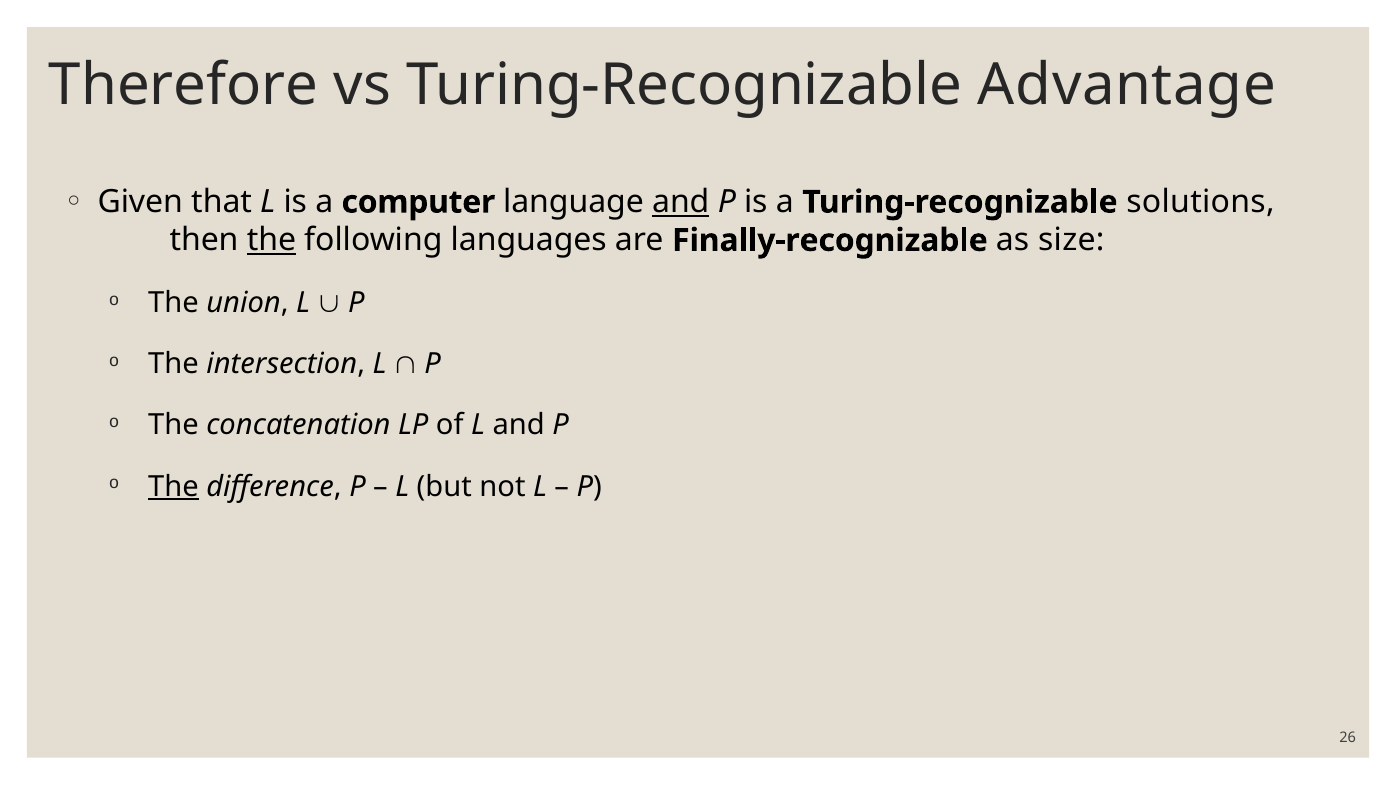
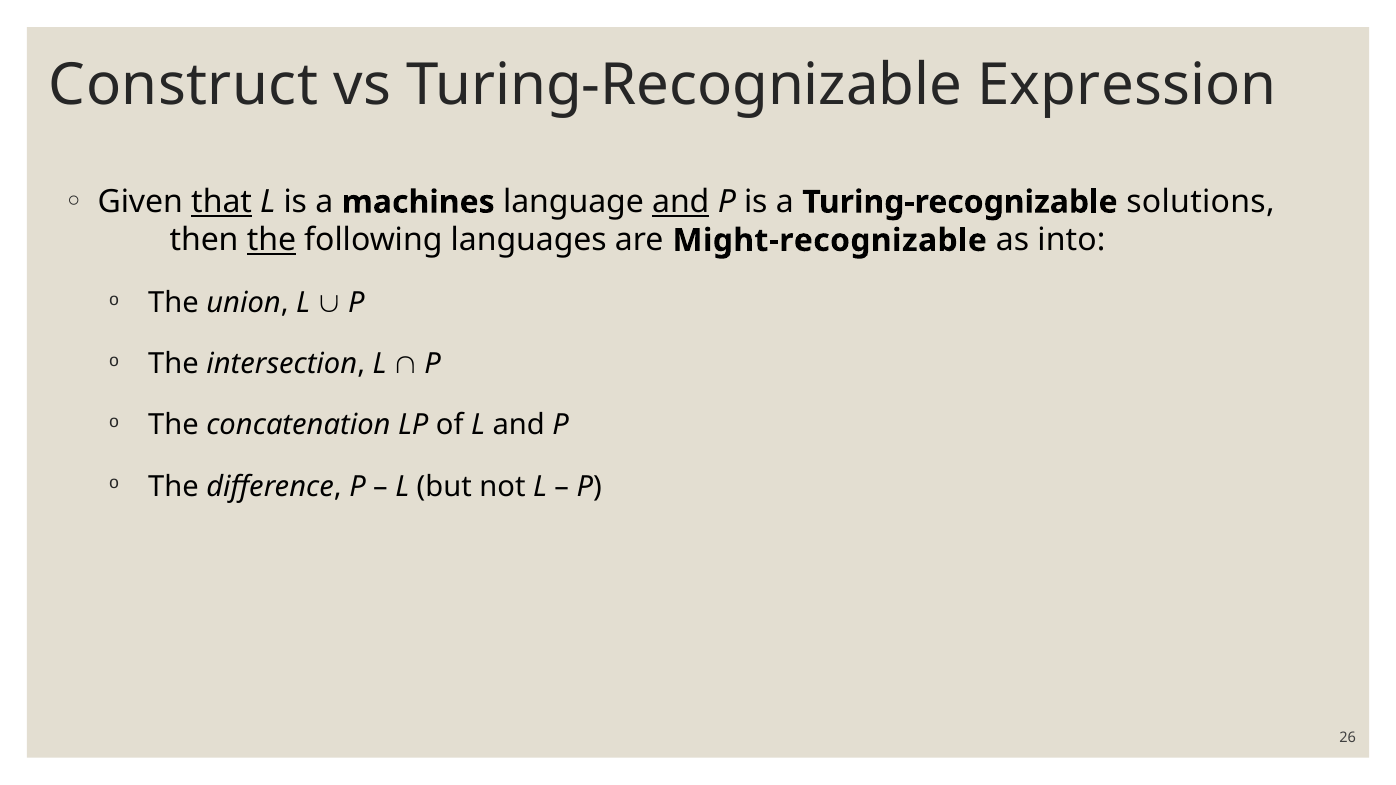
Therefore: Therefore -> Construct (183, 86)
Advantage: Advantage -> Expression (1127, 86)
that underline: none -> present (222, 202)
computer: computer -> machines (418, 202)
Finally-recognizable: Finally-recognizable -> Might-recognizable (830, 241)
size: size -> into (1071, 241)
The underline: present -> none (174, 487)
